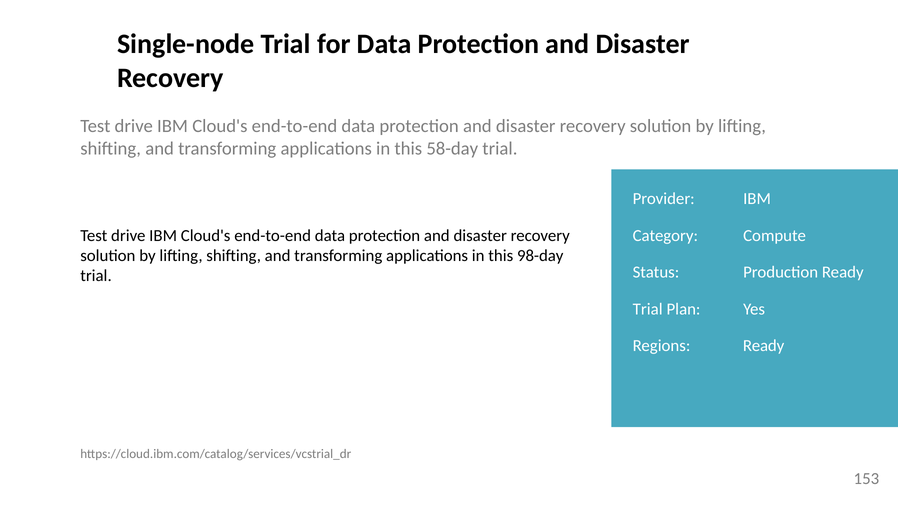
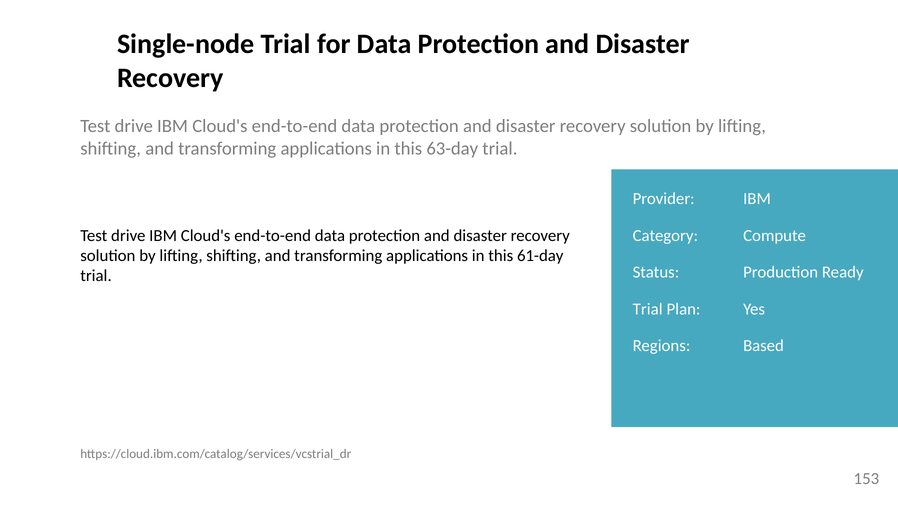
58-day: 58-day -> 63-day (452, 149)
98-day: 98-day -> 61-day (540, 256)
Regions Ready: Ready -> Based (764, 346)
